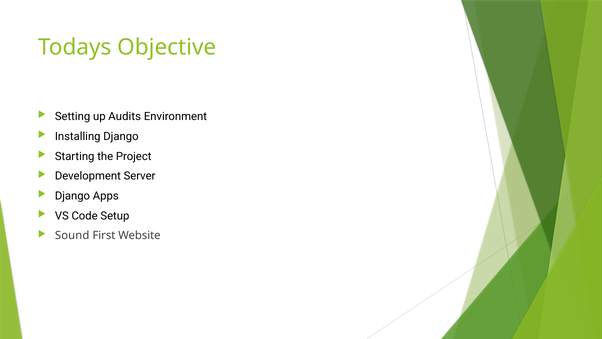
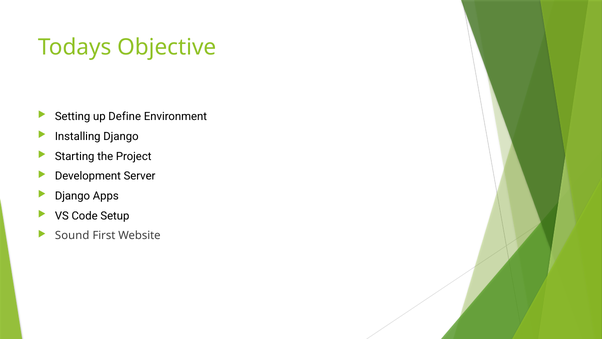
Audits: Audits -> Define (125, 117)
